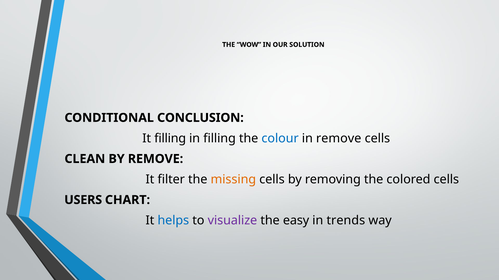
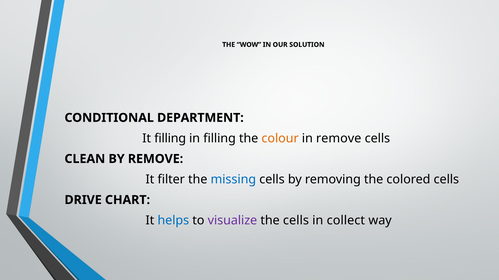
CONCLUSION: CONCLUSION -> DEPARTMENT (200, 118)
colour colour: blue -> orange (280, 139)
missing colour: orange -> blue (233, 180)
USERS: USERS -> DRIVE (83, 200)
the easy: easy -> cells (296, 221)
trends: trends -> collect (346, 221)
